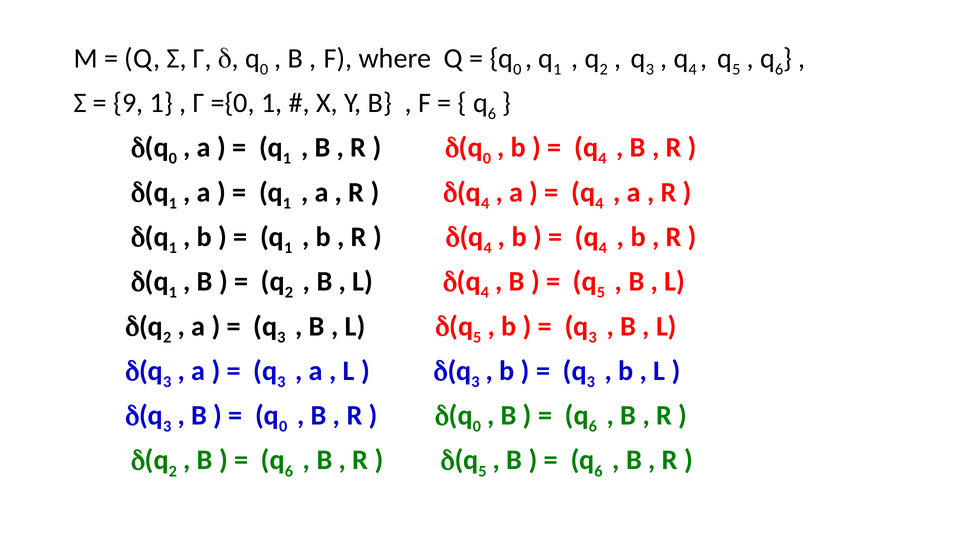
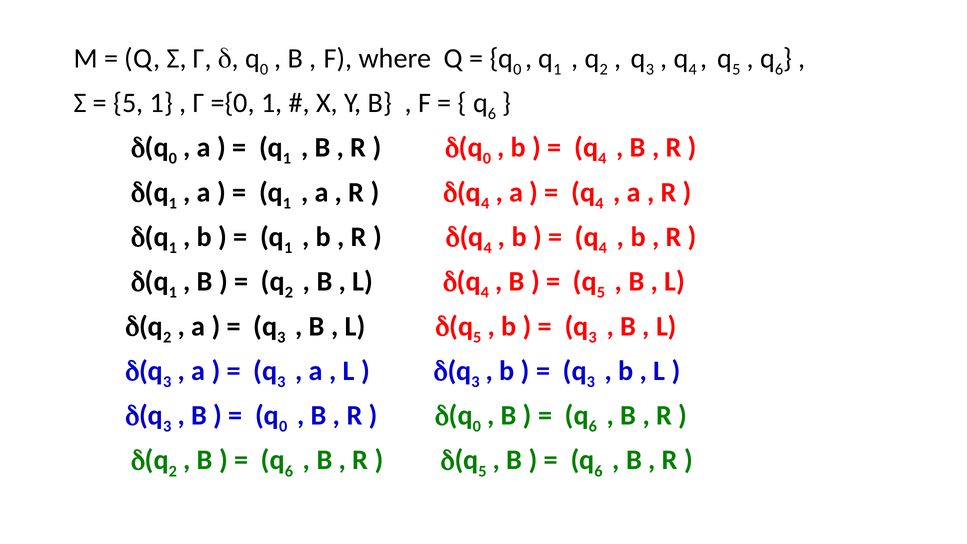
9: 9 -> 5 (128, 103)
